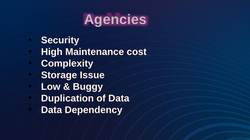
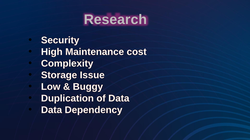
Agencies: Agencies -> Research (115, 20)
